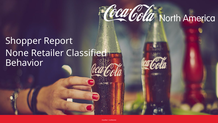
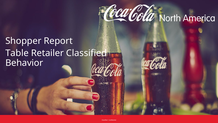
None: None -> Table (17, 53)
